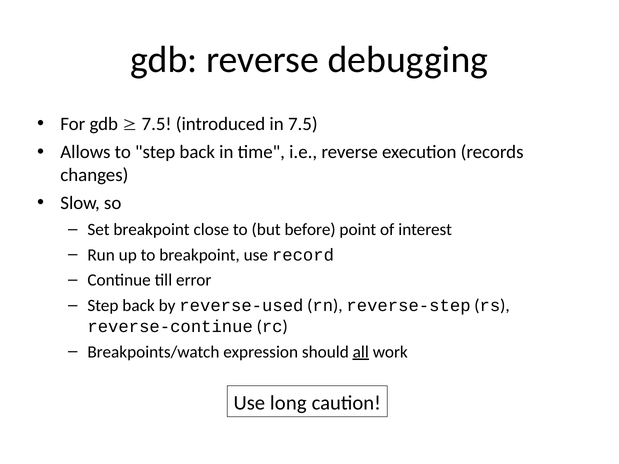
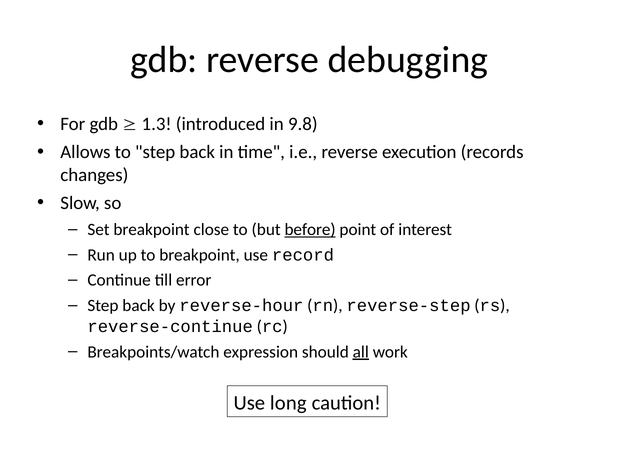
7.5: 7.5 -> 1.3 (157, 124)
in 7.5: 7.5 -> 9.8 (303, 124)
before underline: none -> present (310, 230)
reverse-used: reverse-used -> reverse-hour (241, 306)
